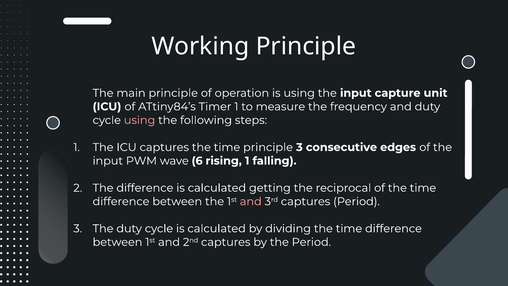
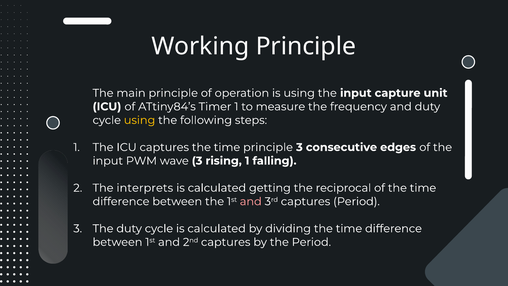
using colour: pink -> yellow (140, 120)
wave 6: 6 -> 3 (197, 161)
The difference: difference -> interprets (145, 188)
